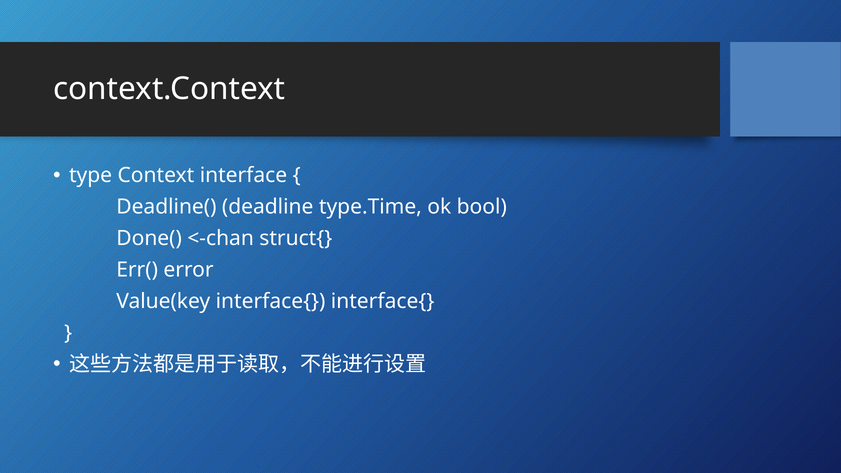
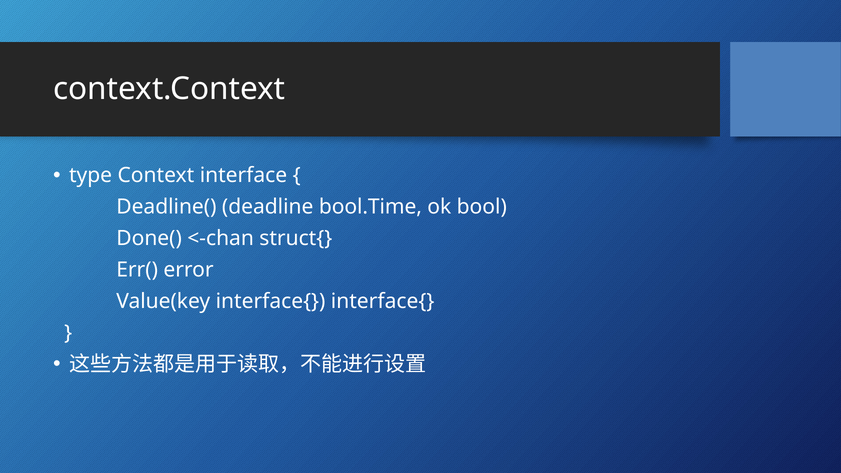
type.Time: type.Time -> bool.Time (370, 207)
